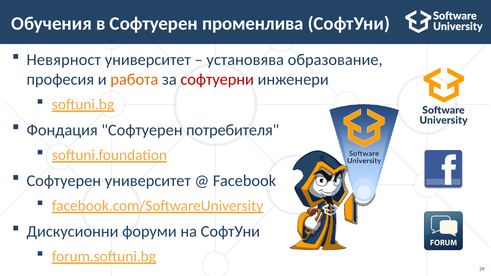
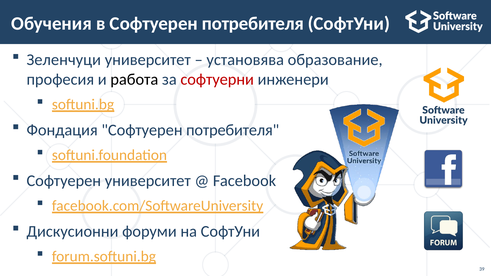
в Софтуерен променлива: променлива -> потребителя (253, 23)
Невярност: Невярност -> Зеленчуци (64, 60)
работа colour: orange -> black (134, 80)
